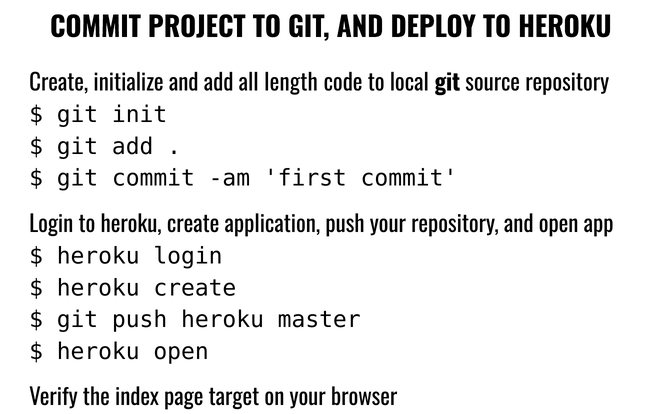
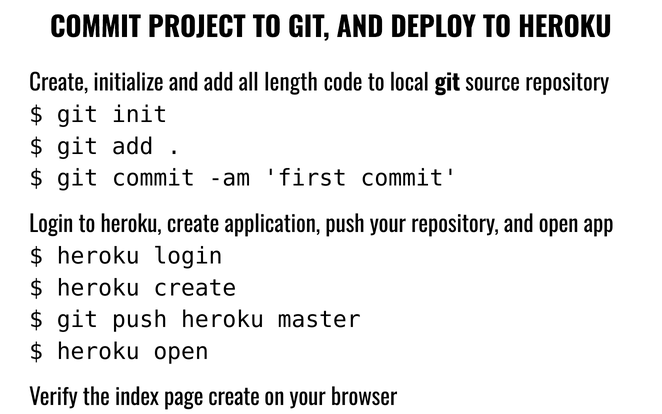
page target: target -> create (234, 398)
